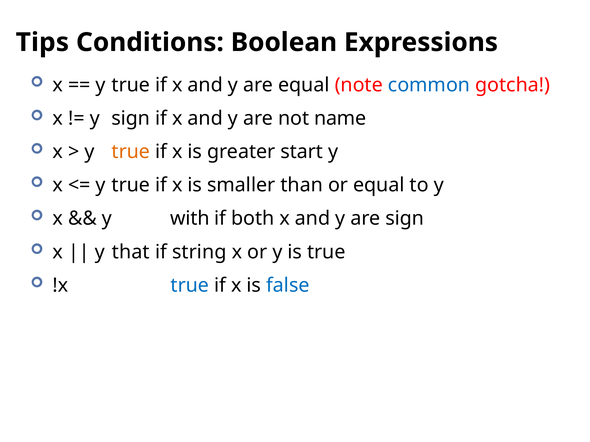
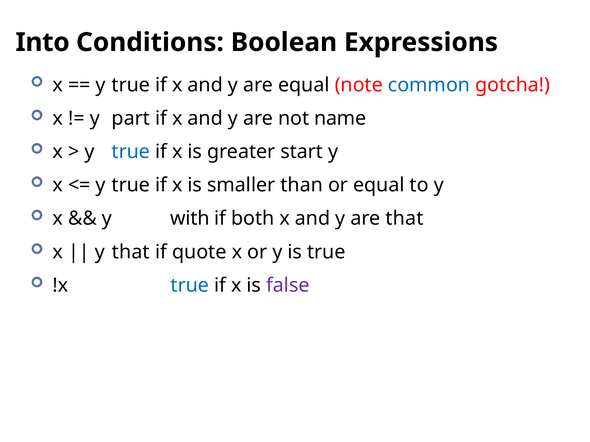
Tips: Tips -> Into (43, 42)
y sign: sign -> part (131, 118)
true colour: orange -> blue (131, 152)
are sign: sign -> that (405, 219)
string: string -> quote (199, 252)
false colour: blue -> purple (288, 286)
